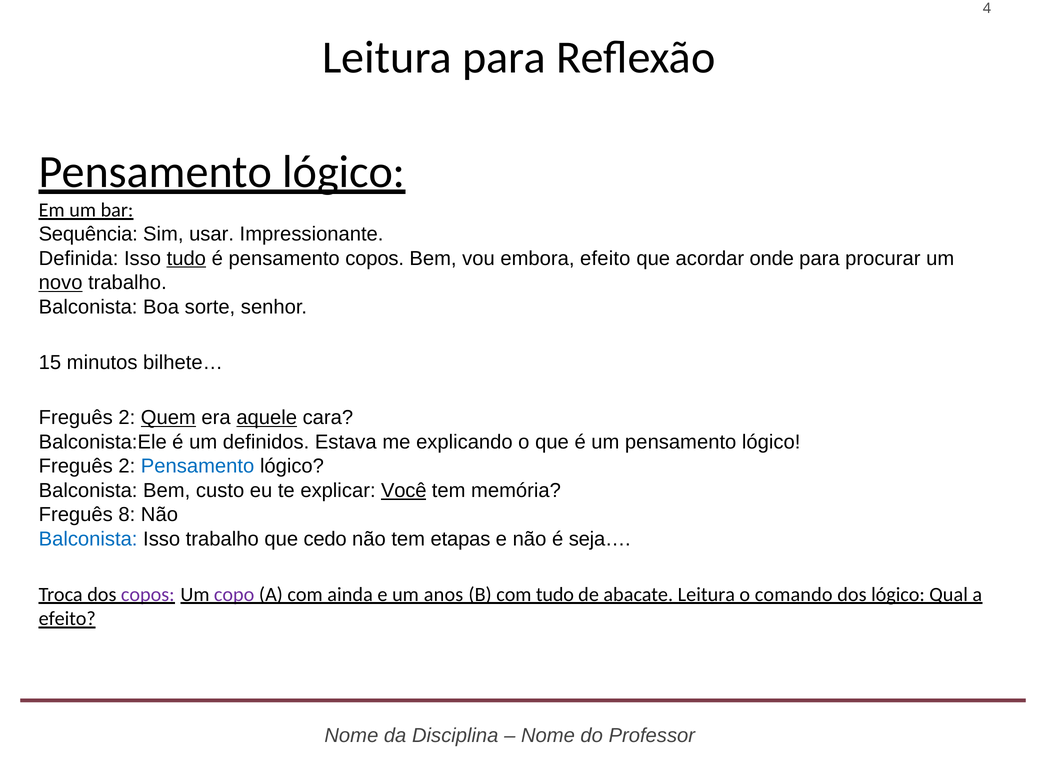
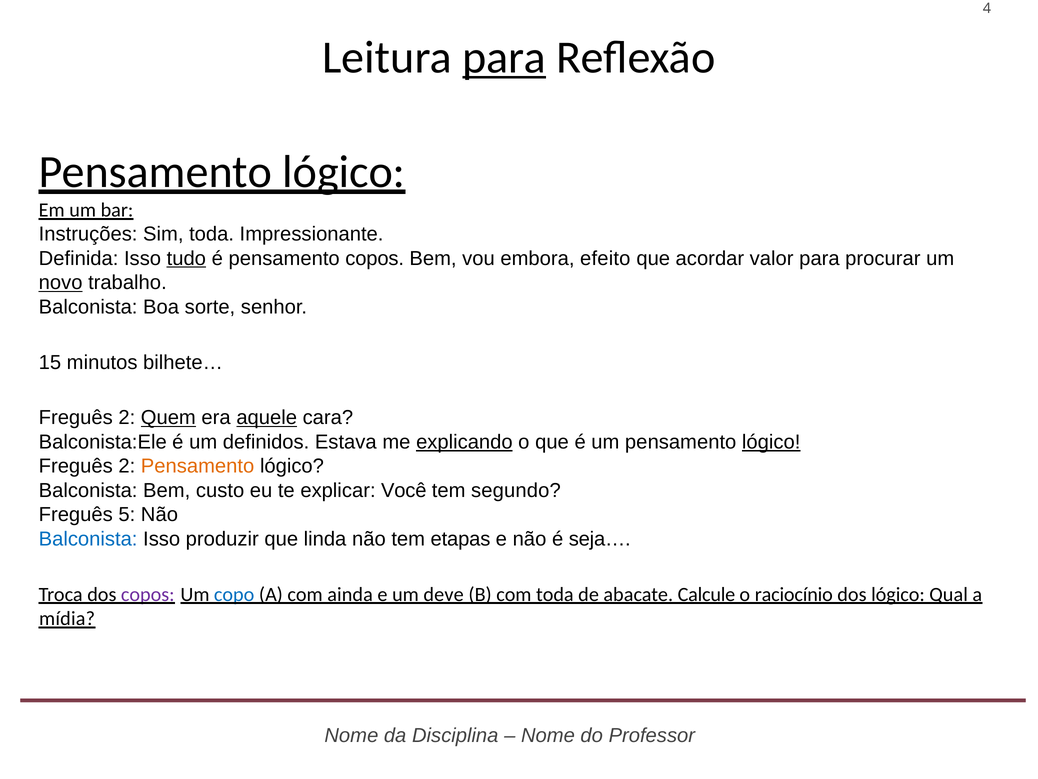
para underline: none -> present (504, 57)
Sequência: Sequência -> Instruções (88, 234)
Sim usar: usar -> toda (212, 234)
onde: onde -> valor (772, 258)
explicando underline: none -> present (464, 442)
lógico underline: none -> present (771, 442)
Pensamento colour: blue -> orange (198, 466)
Você underline: present -> none (404, 490)
memória: memória -> segundo (516, 490)
8: 8 -> 5 (127, 514)
Isso trabalho: trabalho -> produzir (222, 539)
cedo: cedo -> linda (325, 539)
copo colour: purple -> blue (234, 594)
anos: anos -> deve (444, 594)
com tudo: tudo -> toda (555, 594)
abacate Leitura: Leitura -> Calcule (706, 594)
comando: comando -> raciocínio (794, 594)
efeito: efeito -> mídia (67, 618)
